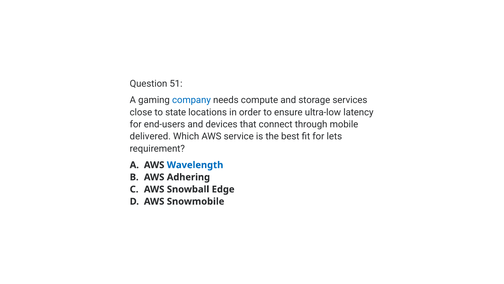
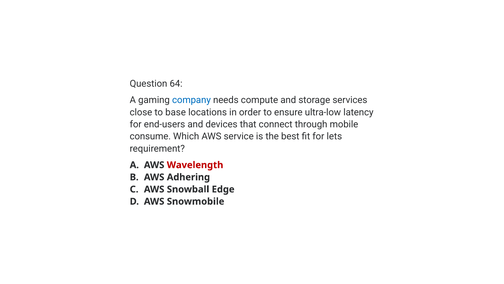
51: 51 -> 64 (176, 84)
state: state -> base (176, 112)
delivered: delivered -> consume (150, 136)
Wavelength colour: blue -> red (195, 165)
